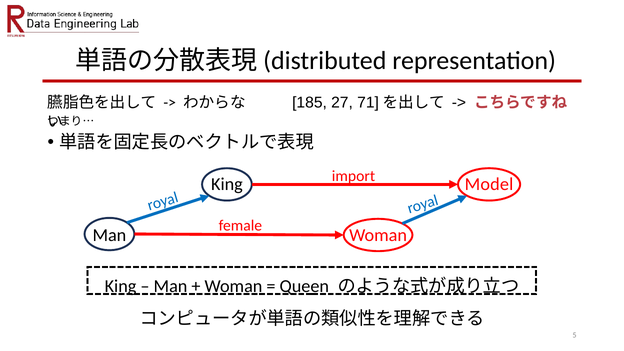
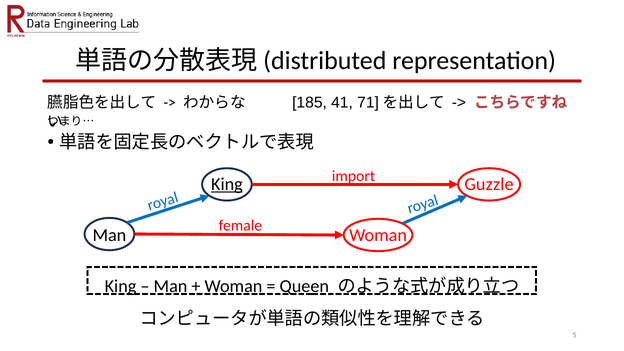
27: 27 -> 41 (342, 103)
King underline: none -> present (227, 184)
Model: Model -> Guzzle (489, 184)
